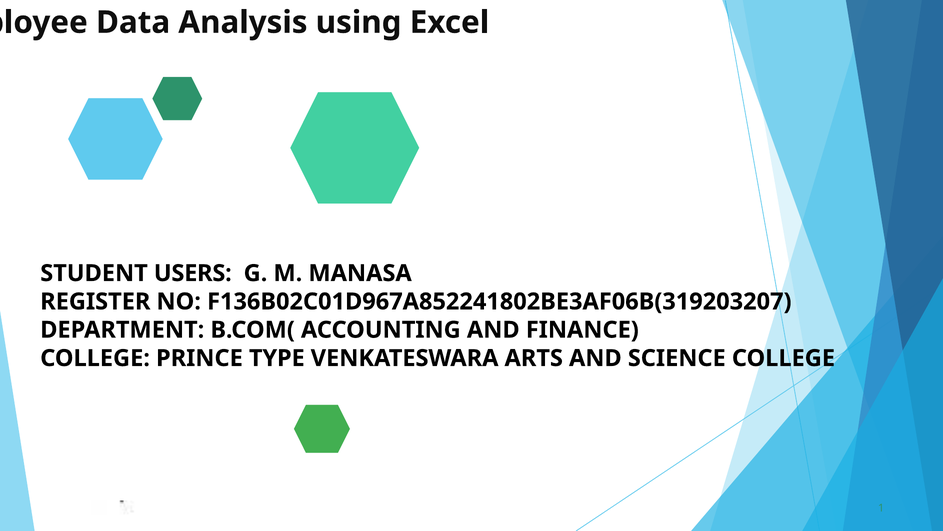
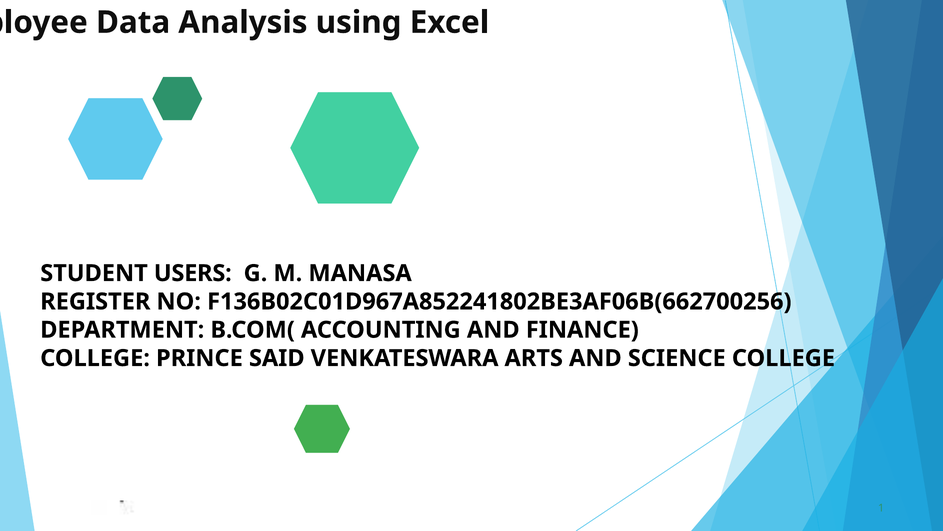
F136B02C01D967A852241802BE3AF06B(319203207: F136B02C01D967A852241802BE3AF06B(319203207 -> F136B02C01D967A852241802BE3AF06B(662700256 (499, 301)
TYPE: TYPE -> SAID (277, 358)
